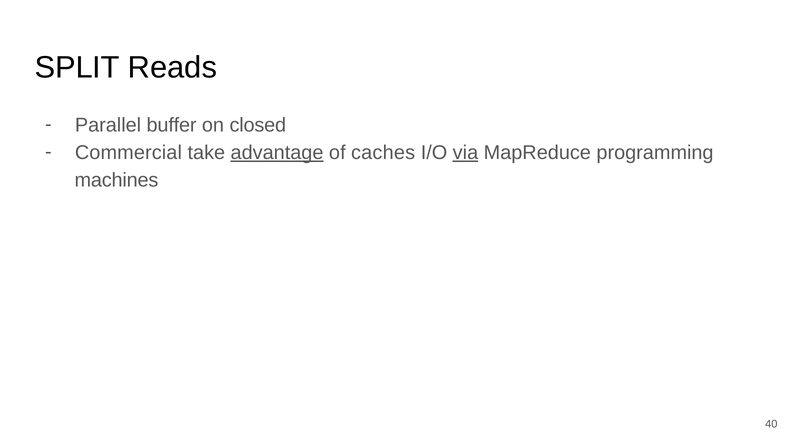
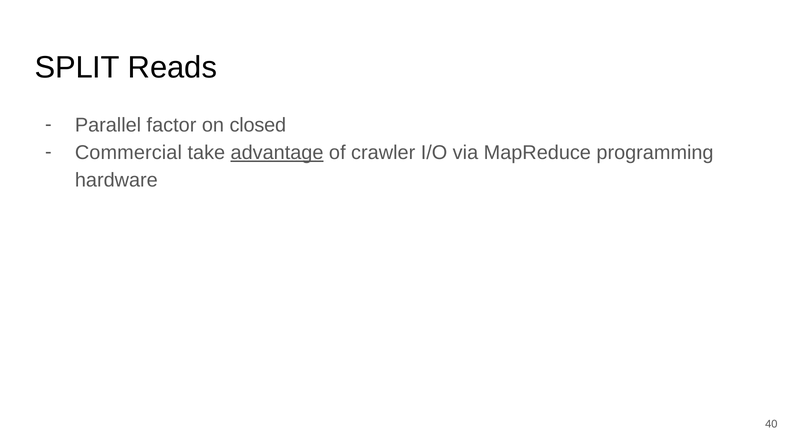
buffer: buffer -> factor (172, 125)
caches: caches -> crawler (383, 153)
via underline: present -> none (465, 153)
machines: machines -> hardware (116, 180)
